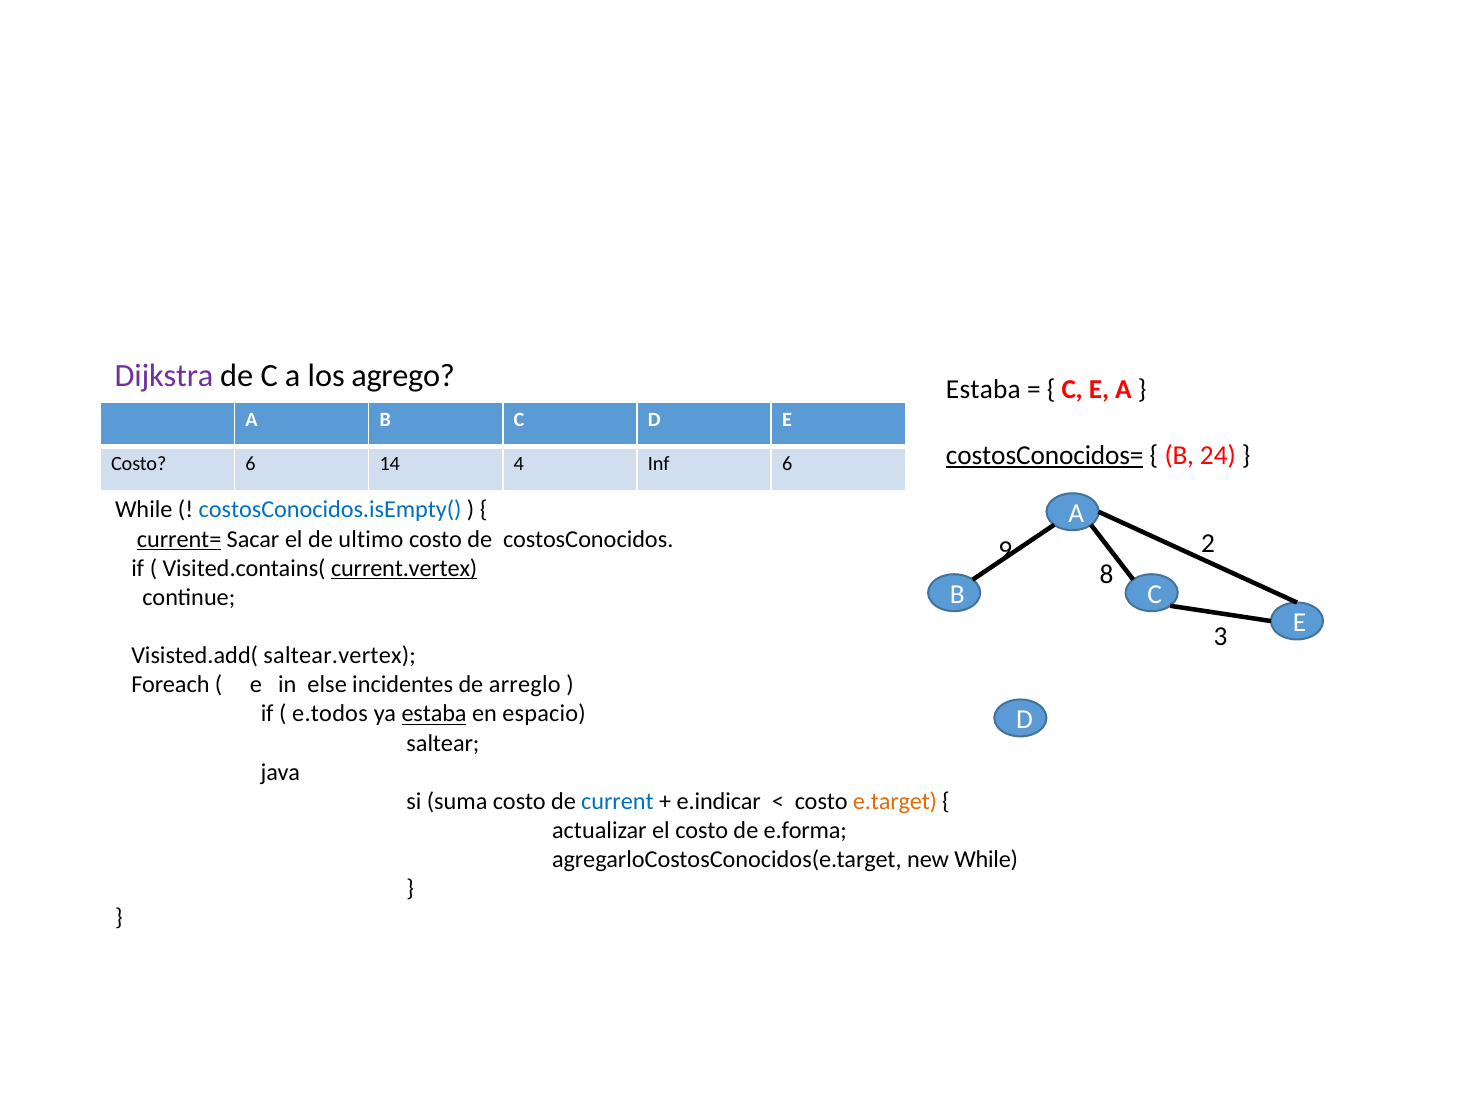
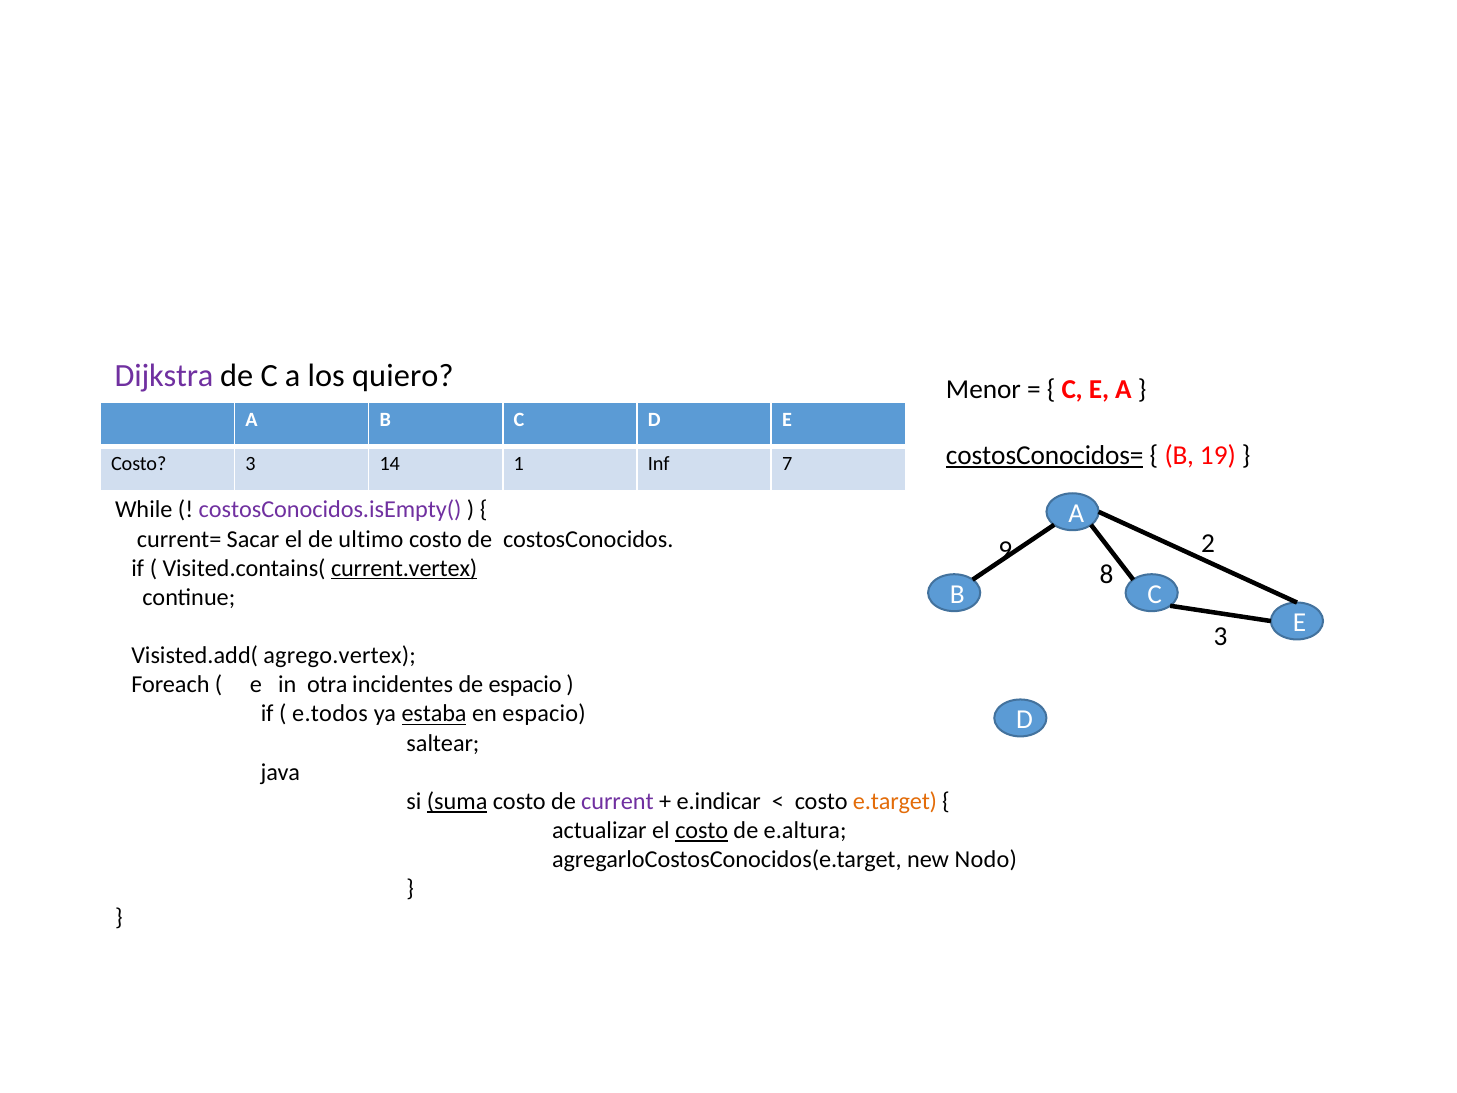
agrego: agrego -> quiero (403, 376)
Estaba: Estaba -> Menor (983, 390)
24: 24 -> 19 (1218, 455)
Costo 6: 6 -> 3 (250, 464)
4: 4 -> 1 (519, 464)
Inf 6: 6 -> 7 (787, 464)
costosConocidos.isEmpty( colour: blue -> purple (330, 510)
current= underline: present -> none (179, 539)
saltear.vertex: saltear.vertex -> agrego.vertex (340, 656)
else: else -> otra (327, 685)
de arreglo: arreglo -> espacio (525, 685)
suma underline: none -> present (457, 801)
current colour: blue -> purple (617, 801)
costo underline: none -> present (702, 830)
e.forma: e.forma -> e.altura (805, 830)
new While: While -> Nodo (986, 859)
